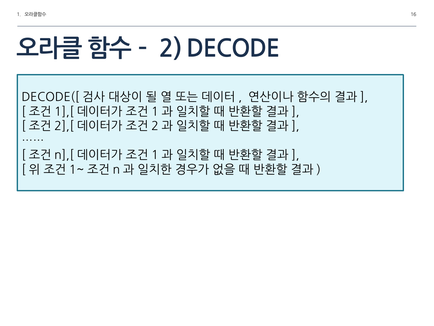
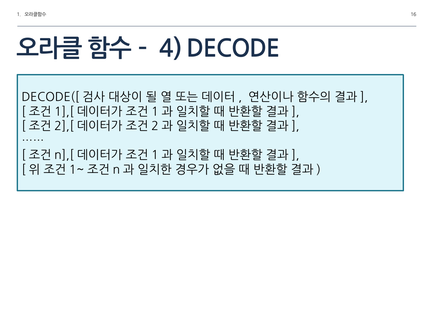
2: 2 -> 4 (171, 49)
